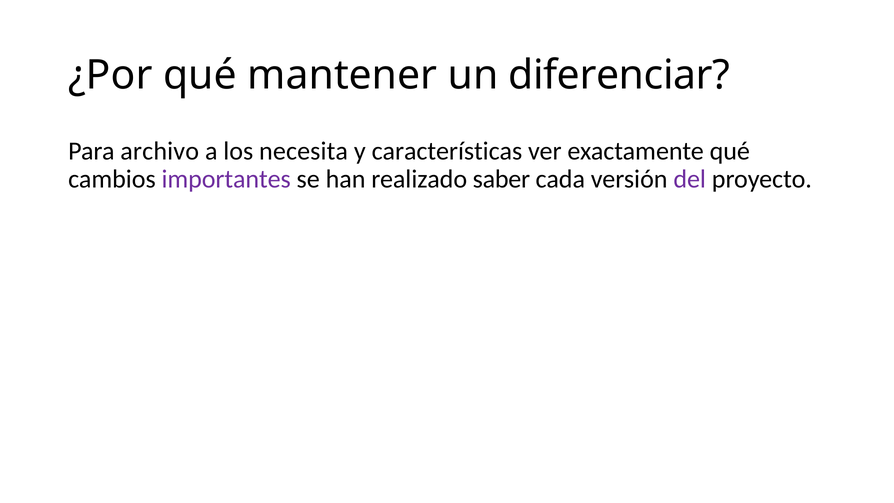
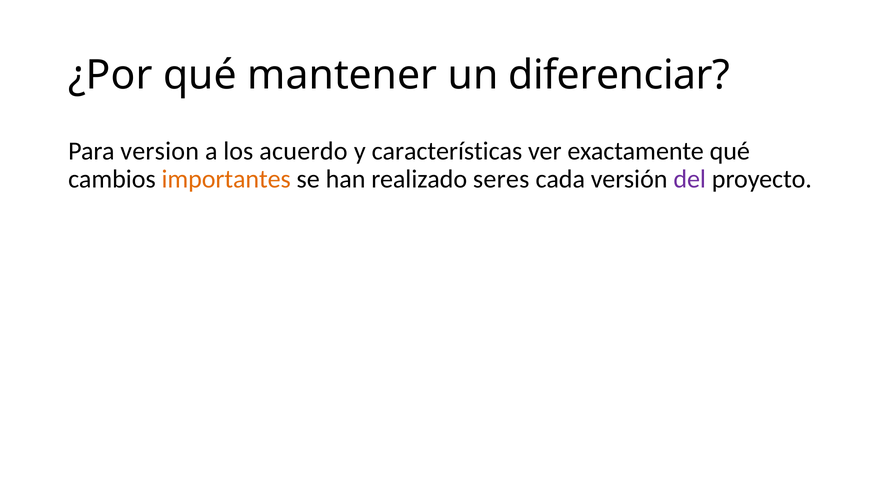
archivo: archivo -> version (160, 151)
necesita: necesita -> acuerdo (303, 151)
importantes colour: purple -> orange (226, 179)
saber: saber -> seres (501, 179)
